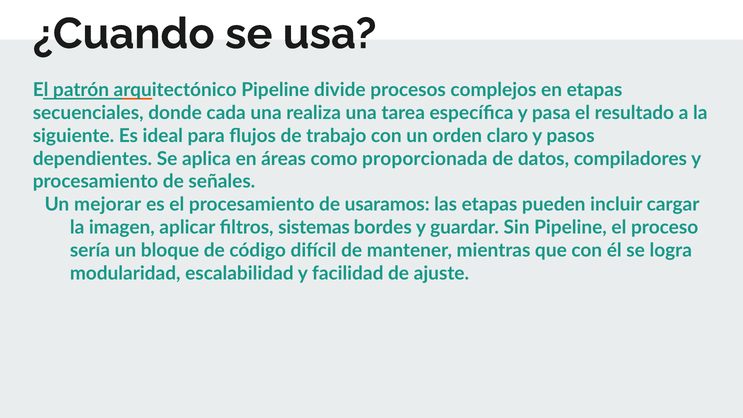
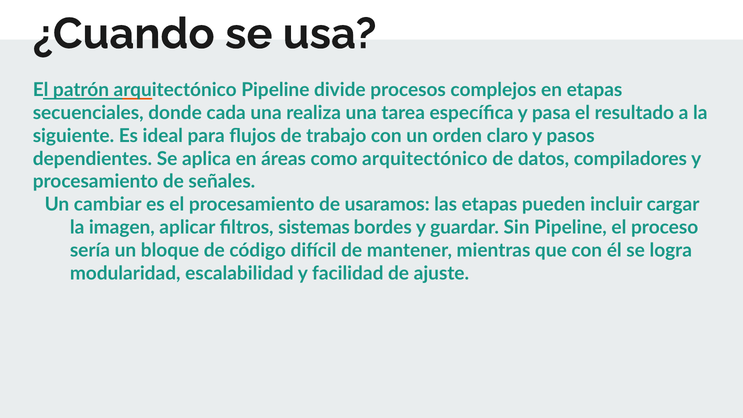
como proporcionada: proporcionada -> arquitectónico (425, 159)
mejorar: mejorar -> cambiar (108, 205)
